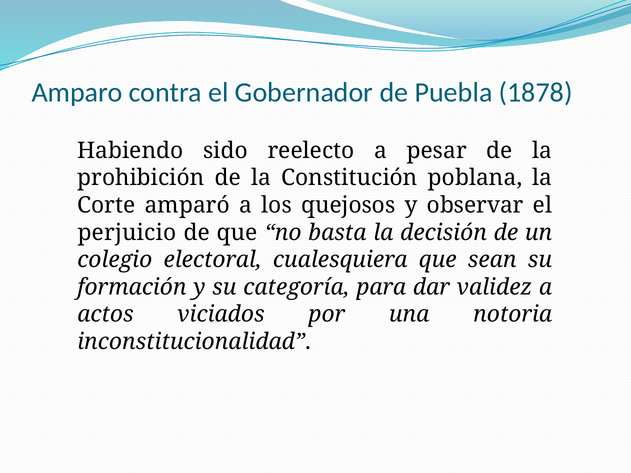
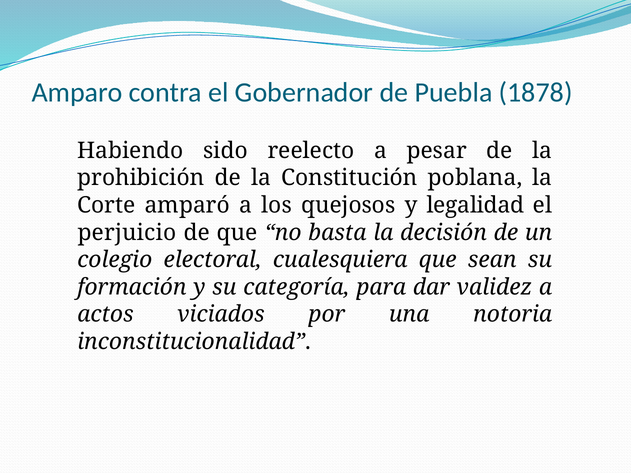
observar: observar -> legalidad (475, 205)
